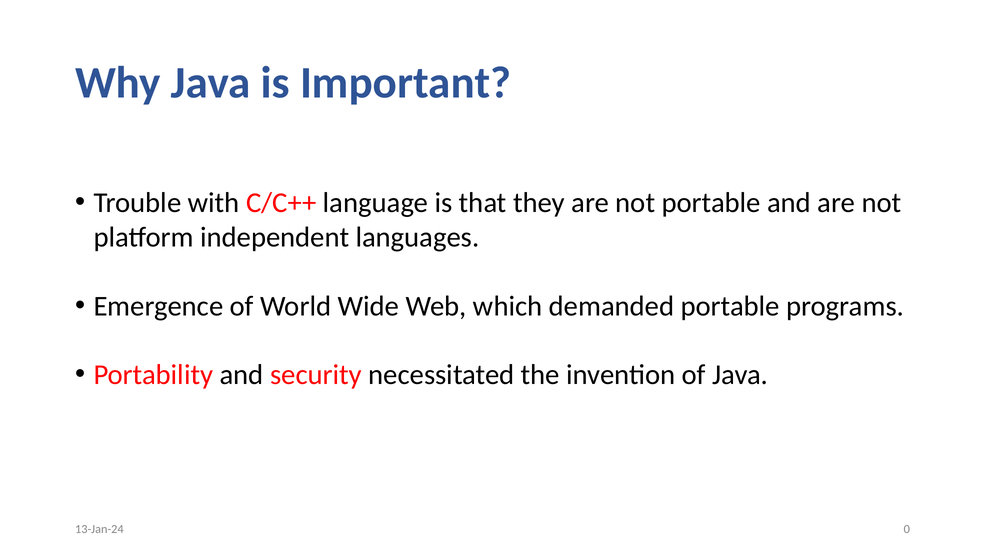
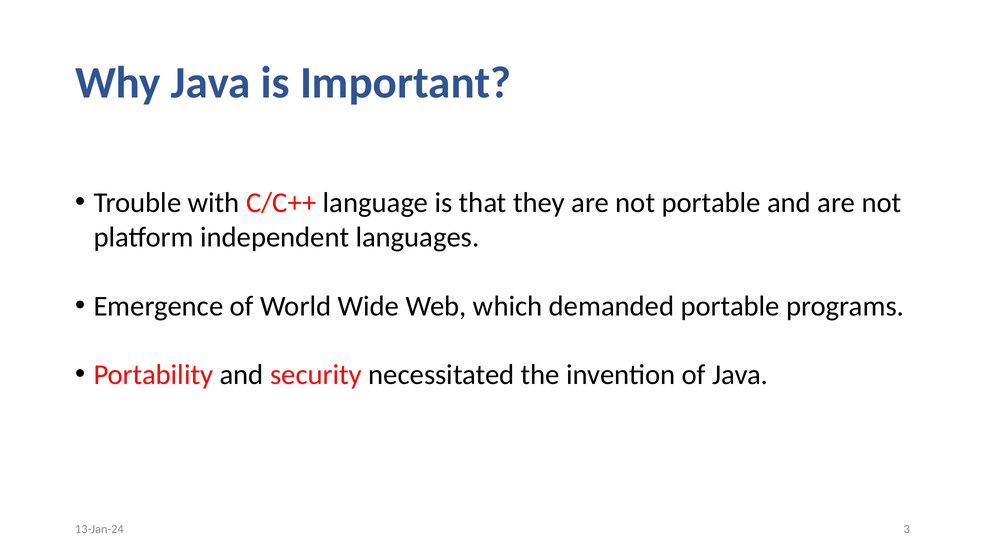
0: 0 -> 3 (907, 529)
